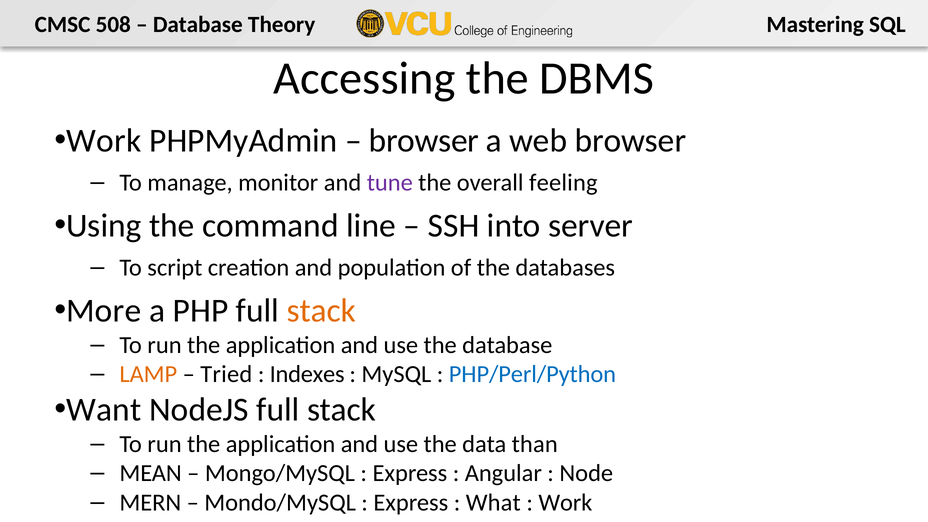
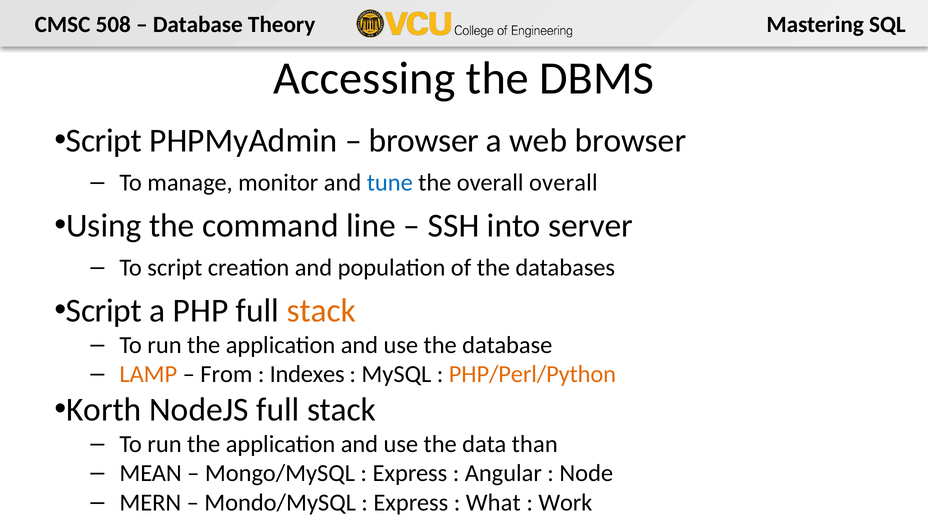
Work: Work -> Script (104, 141)
tune colour: purple -> blue (390, 183)
overall feeling: feeling -> overall (563, 183)
More: More -> Script (104, 311)
Tried: Tried -> From (226, 374)
PHP/Perl/Python colour: blue -> orange (532, 374)
Want: Want -> Korth (104, 410)
